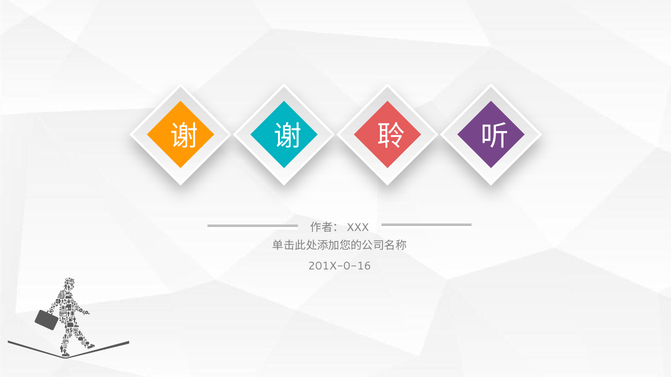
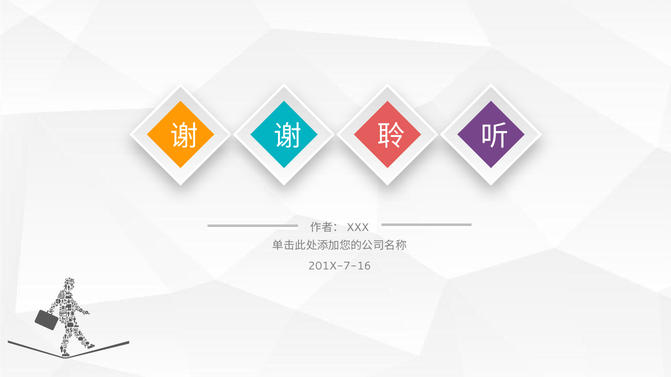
201X-0-16: 201X-0-16 -> 201X-7-16 (340, 266)
